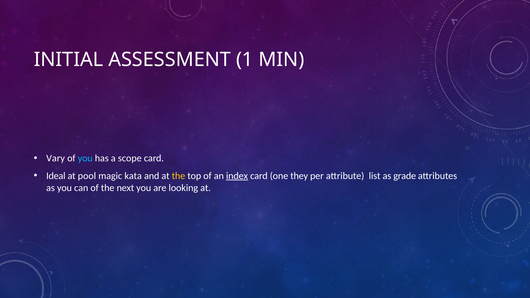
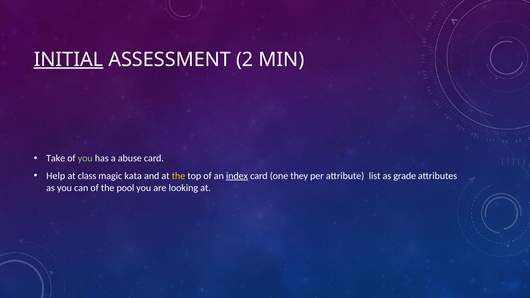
INITIAL underline: none -> present (68, 60)
1: 1 -> 2 (245, 60)
Vary: Vary -> Take (56, 158)
you colour: light blue -> light green (85, 158)
scope: scope -> abuse (130, 158)
Ideal: Ideal -> Help (56, 176)
pool: pool -> class (87, 176)
next: next -> pool (125, 188)
